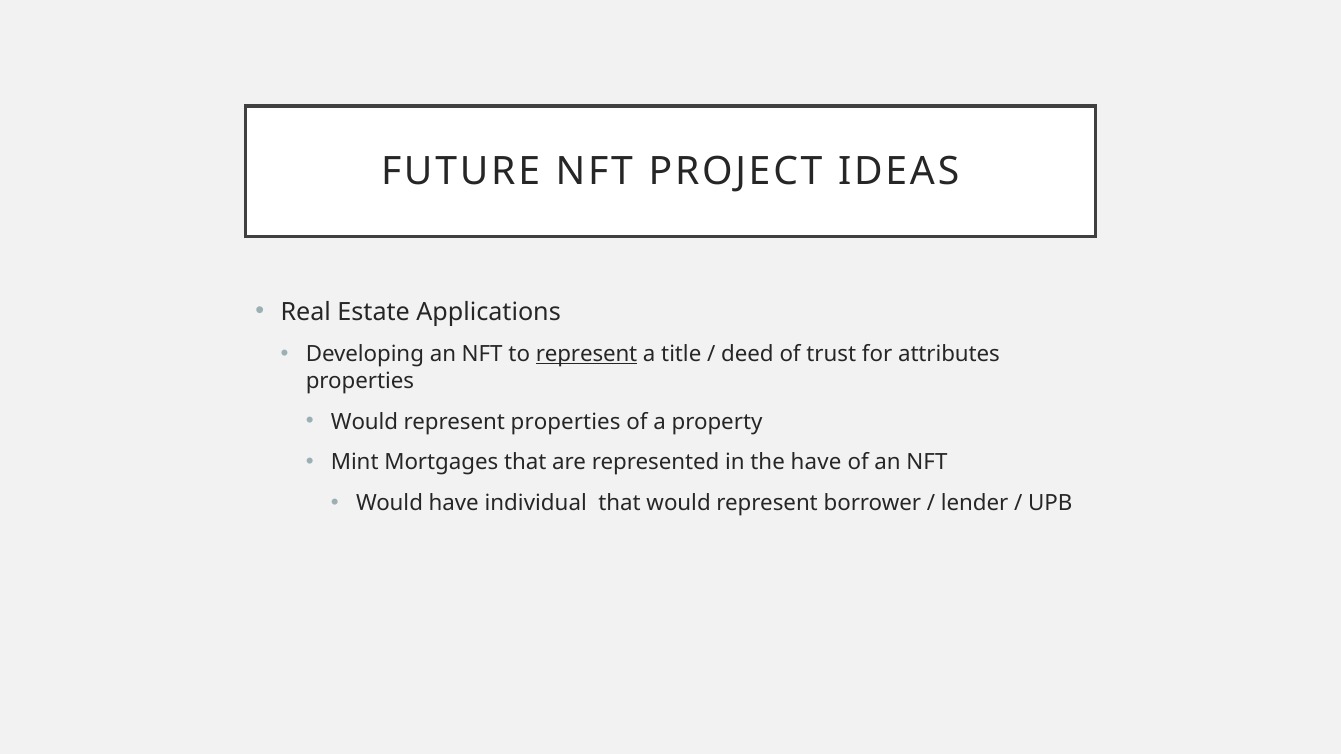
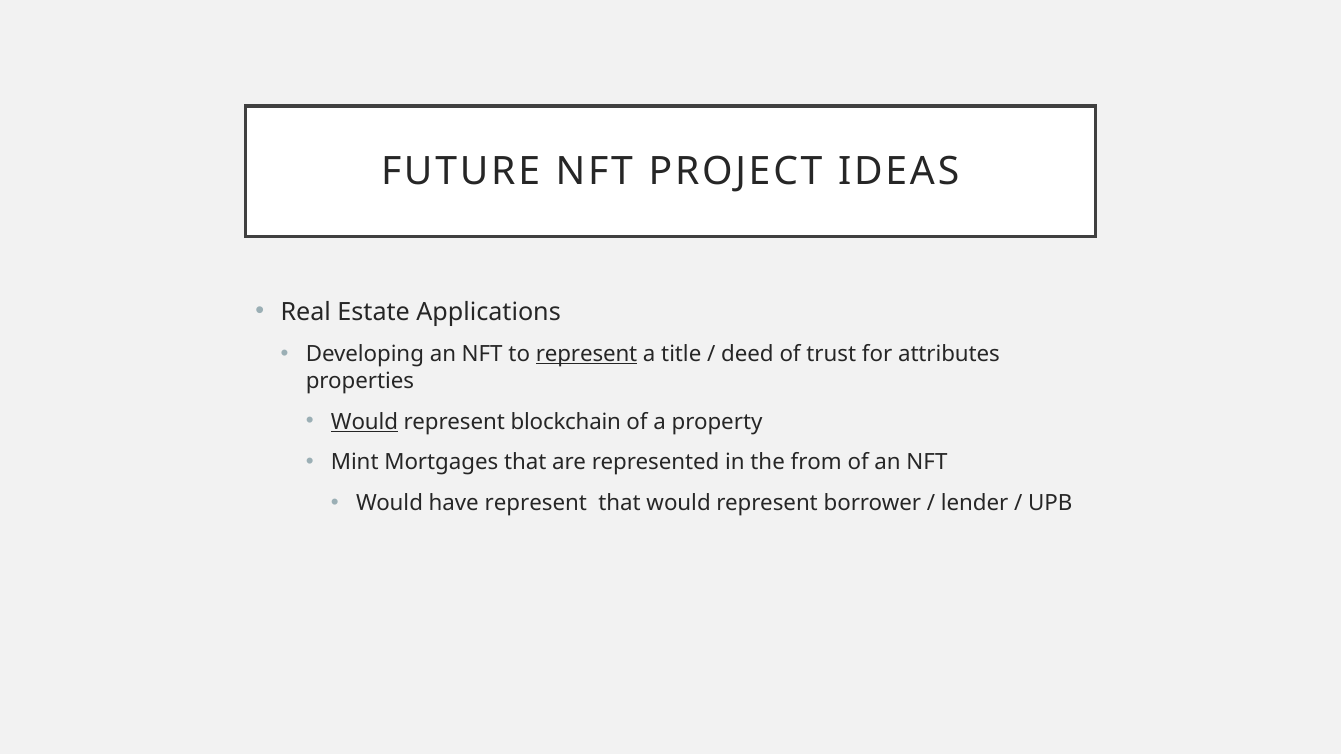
Would underline: none -> present (364, 422)
represent properties: properties -> blockchain (566, 422)
the have: have -> from (816, 463)
have individual: individual -> represent (536, 503)
